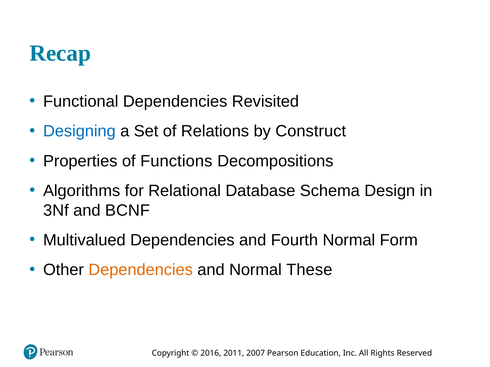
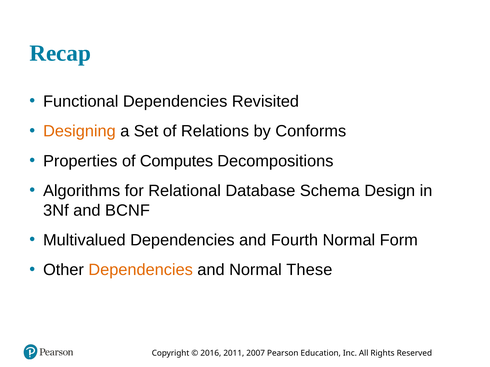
Designing colour: blue -> orange (79, 131)
Construct: Construct -> Conforms (311, 131)
Functions: Functions -> Computes (177, 161)
